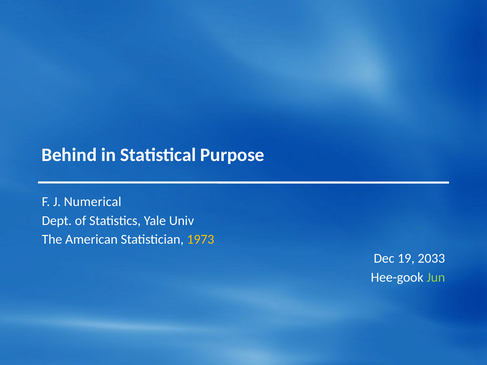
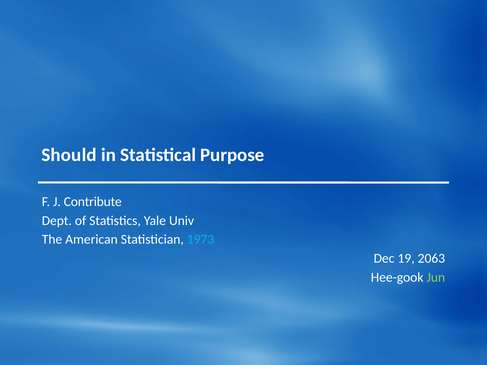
Behind: Behind -> Should (69, 155)
Numerical: Numerical -> Contribute (93, 202)
1973 colour: yellow -> light blue (201, 240)
2033: 2033 -> 2063 (431, 259)
